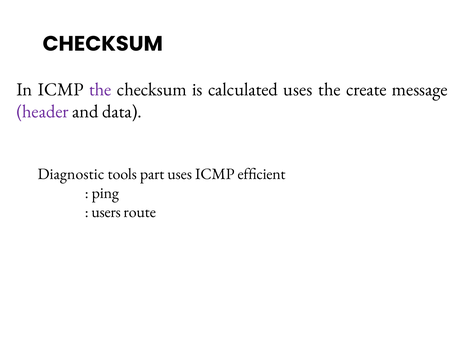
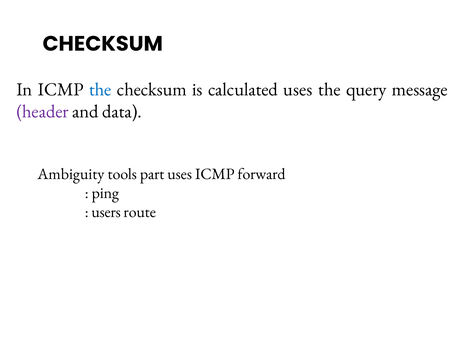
the colour: purple -> blue (100, 89)
create: create -> query (366, 89)
Diagnostic: Diagnostic -> Ambiguity (71, 174)
efﬁcient: efﬁcient -> forward (262, 174)
